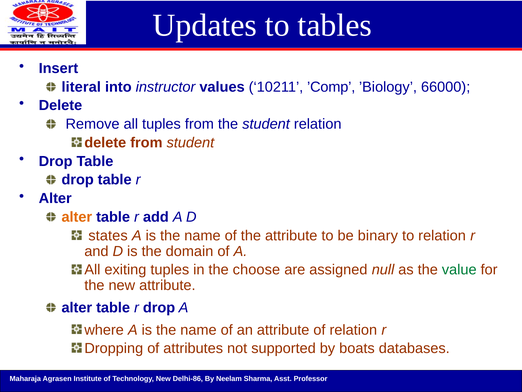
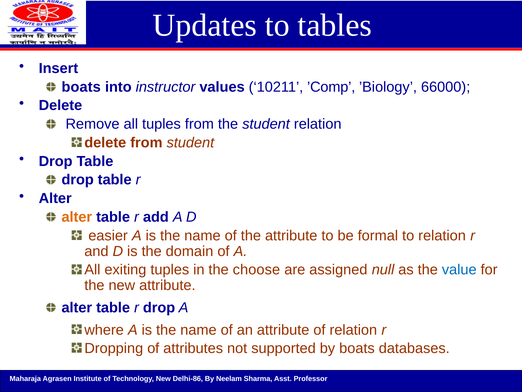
literal: literal -> boats (81, 87)
states: states -> easier (108, 235)
binary: binary -> formal (378, 235)
value colour: green -> blue (459, 270)
